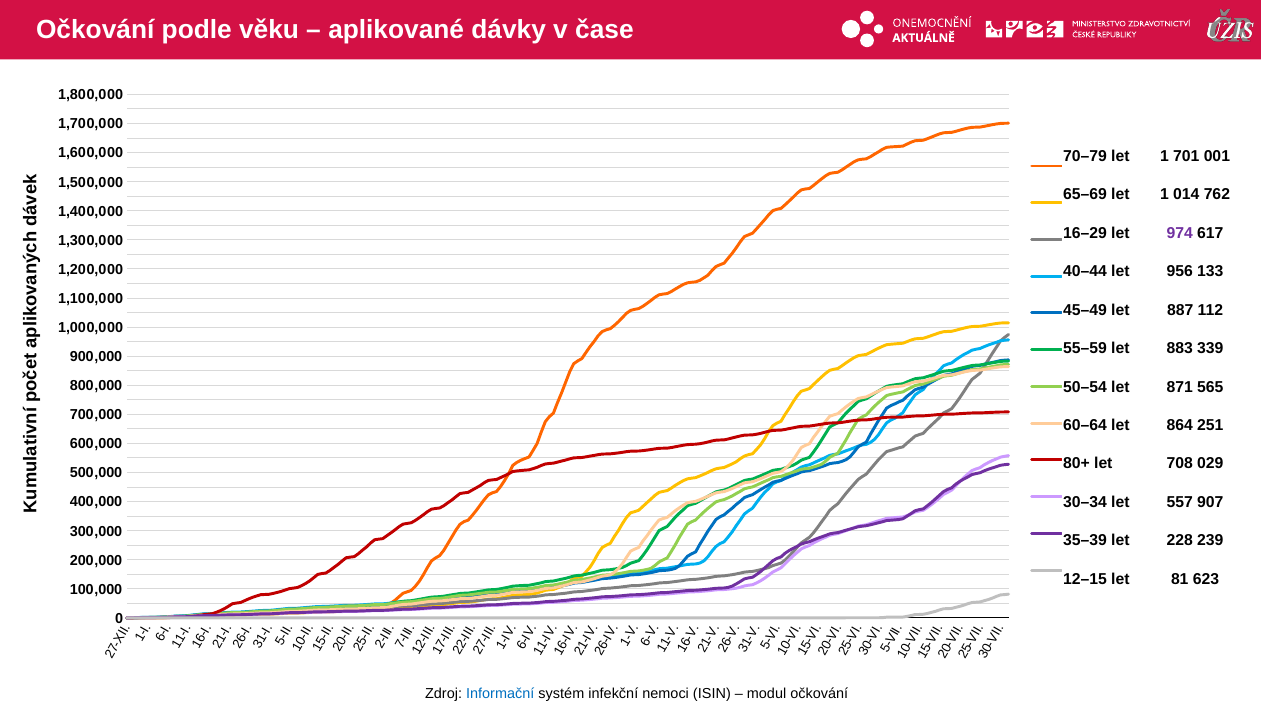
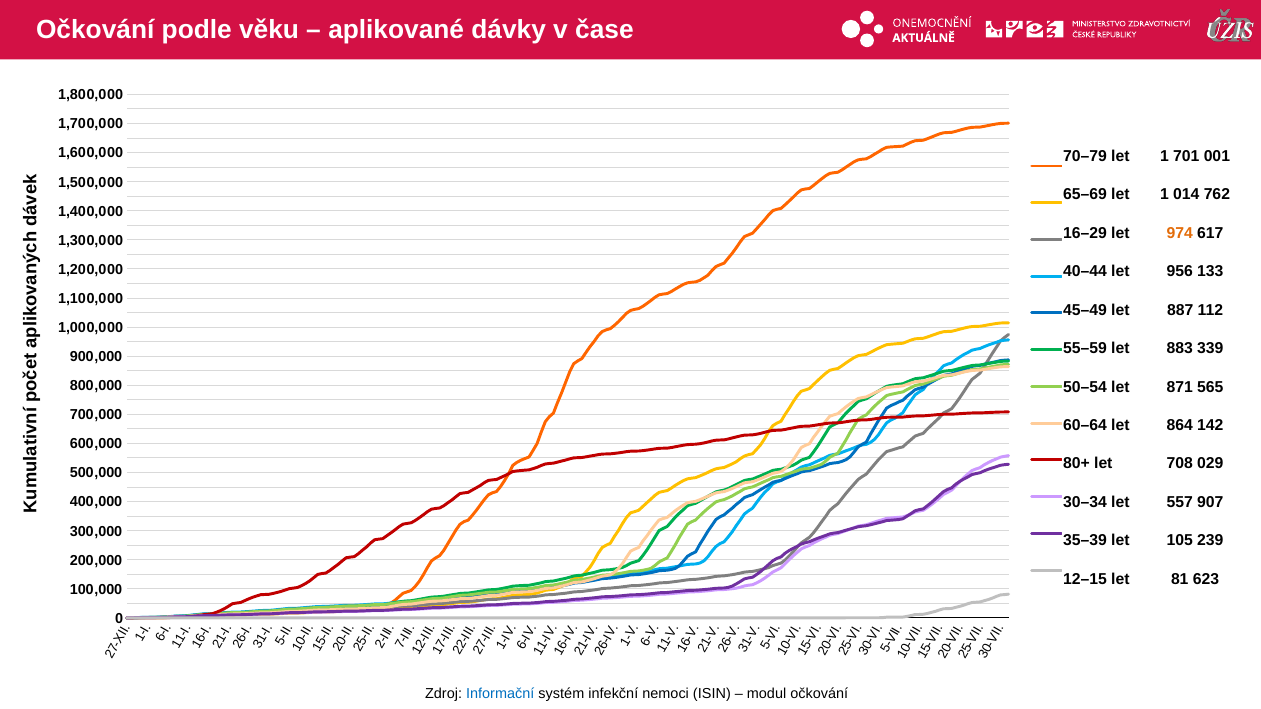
974 colour: purple -> orange (1180, 233)
251: 251 -> 142 (1210, 425)
228: 228 -> 105 (1180, 541)
